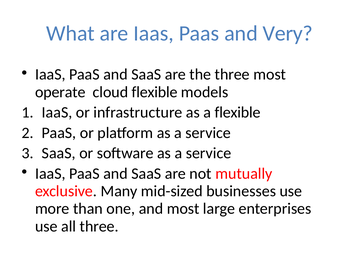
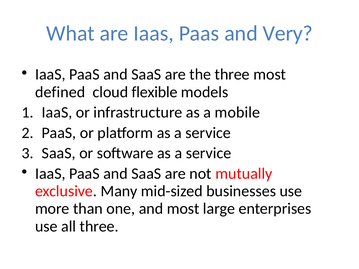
operate: operate -> defined (60, 92)
a flexible: flexible -> mobile (237, 113)
